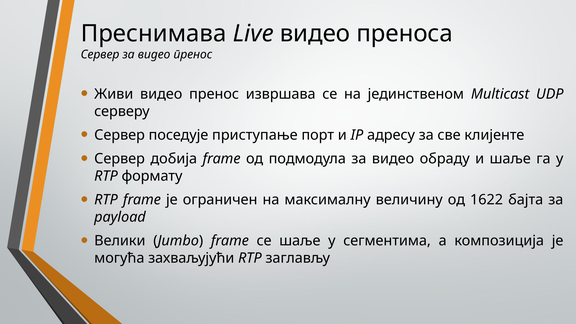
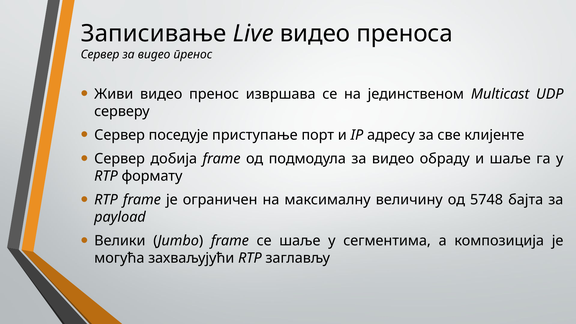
Преснимава: Преснимава -> Записивање (154, 34)
1622: 1622 -> 5748 (487, 200)
